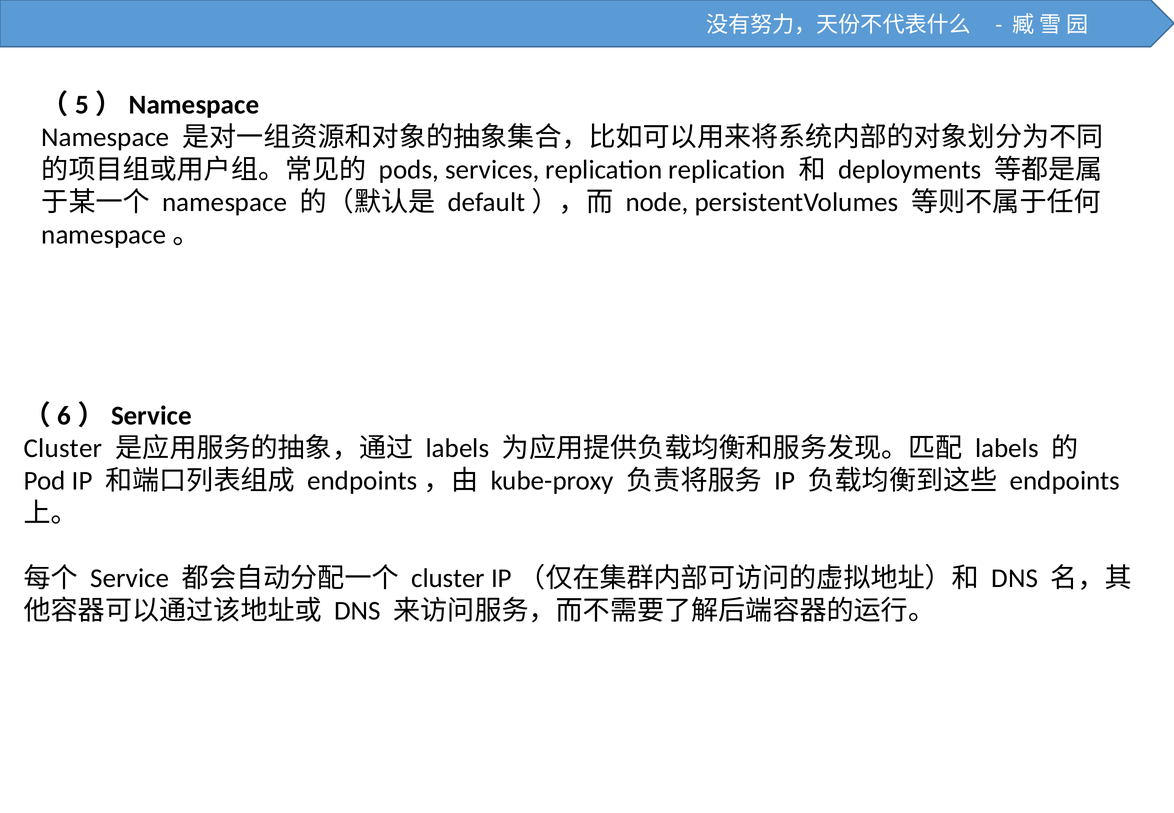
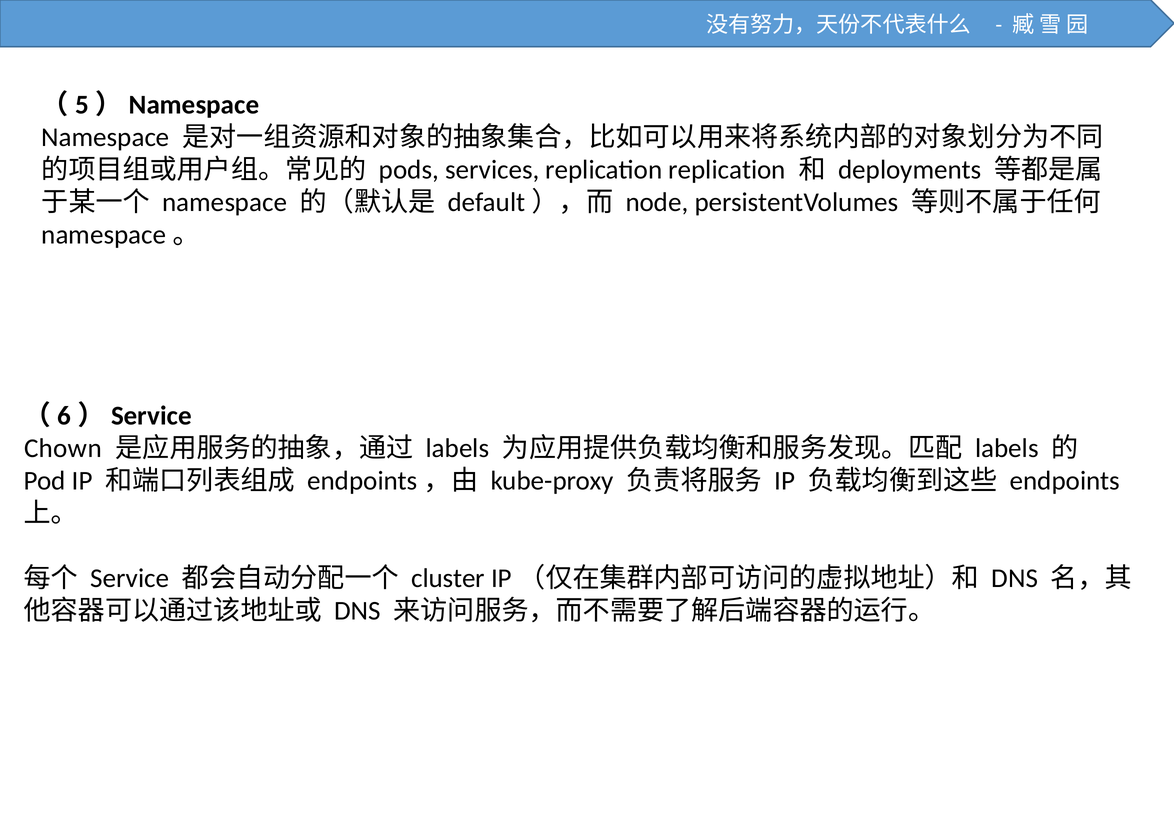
Cluster: Cluster -> Chown (63, 448)
